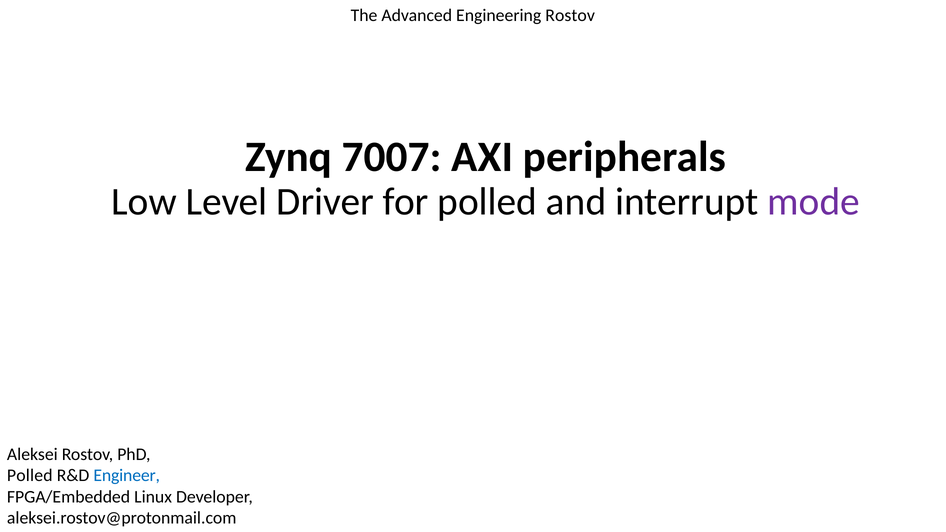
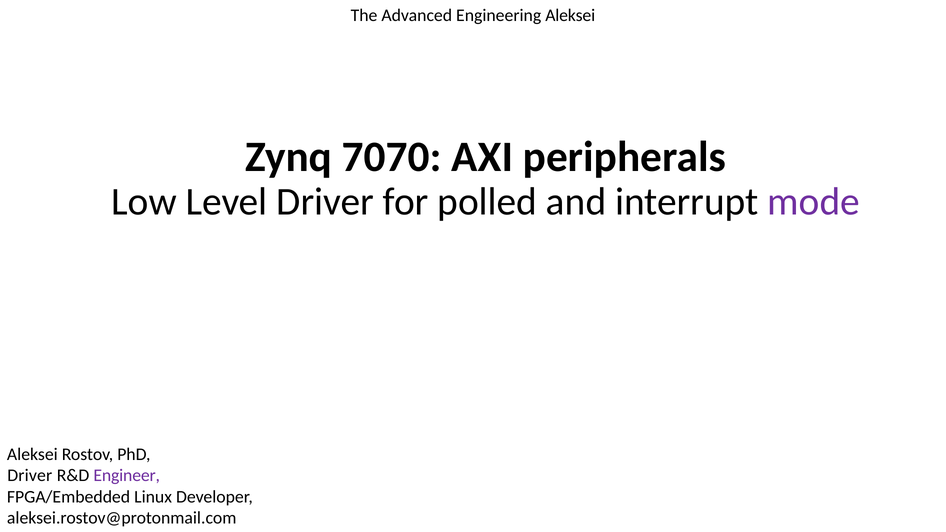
Engineering Rostov: Rostov -> Aleksei (570, 15)
7007: 7007 -> 7070 (392, 157)
Polled: Polled -> Driver (30, 476)
Engineer colour: blue -> purple (127, 476)
